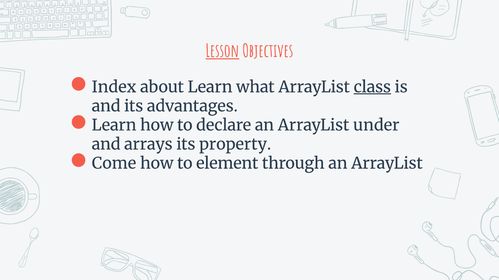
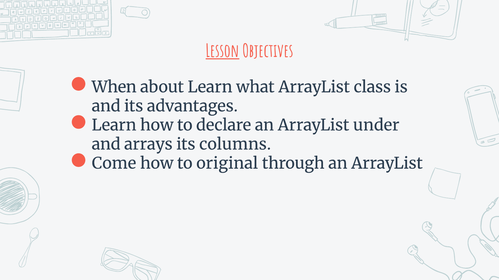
Index: Index -> When (114, 87)
class underline: present -> none (372, 87)
property: property -> columns (235, 145)
element: element -> original (227, 164)
